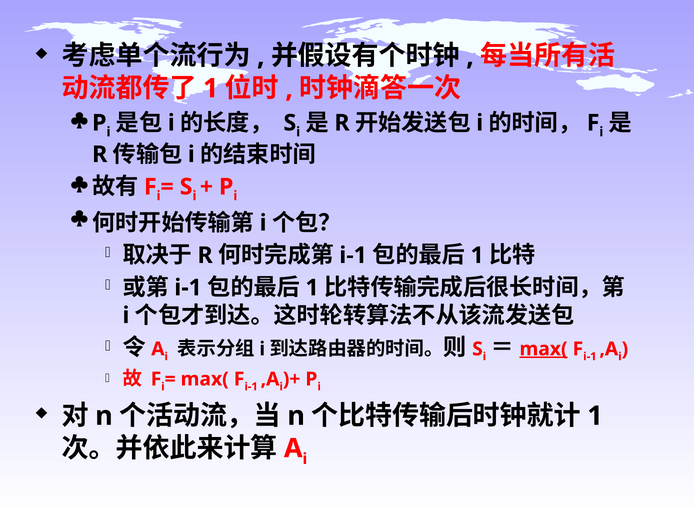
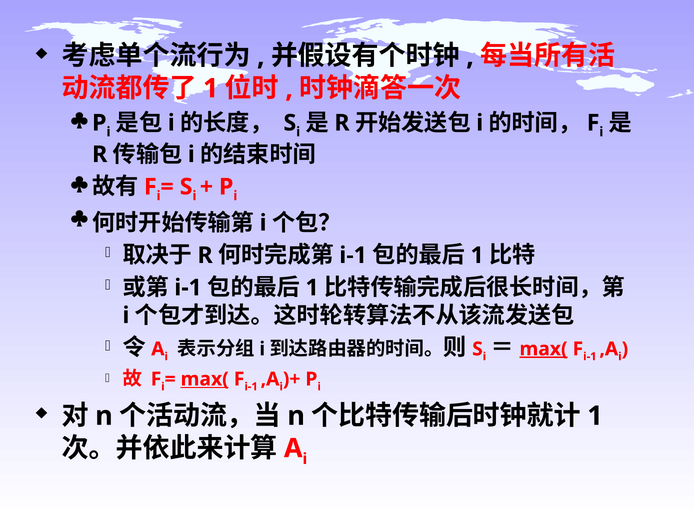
max( underline: none -> present (205, 379)
